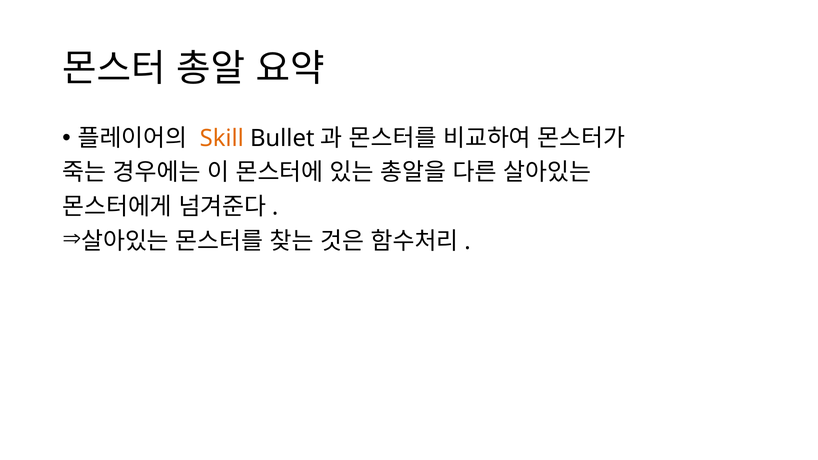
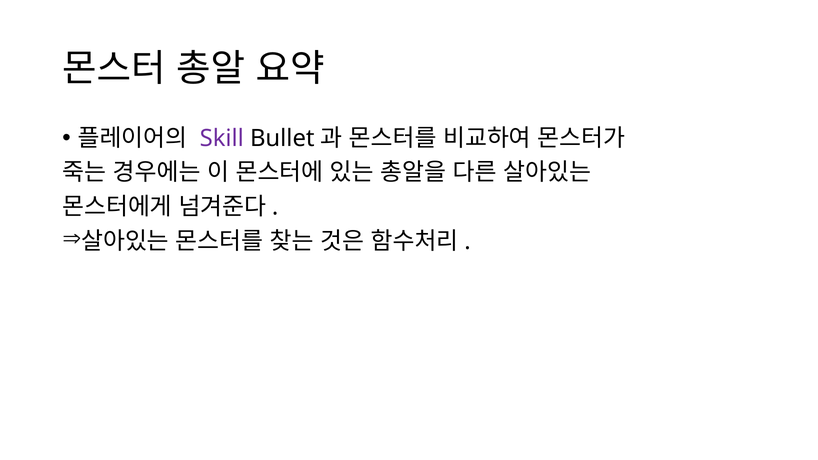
Skill colour: orange -> purple (222, 138)
